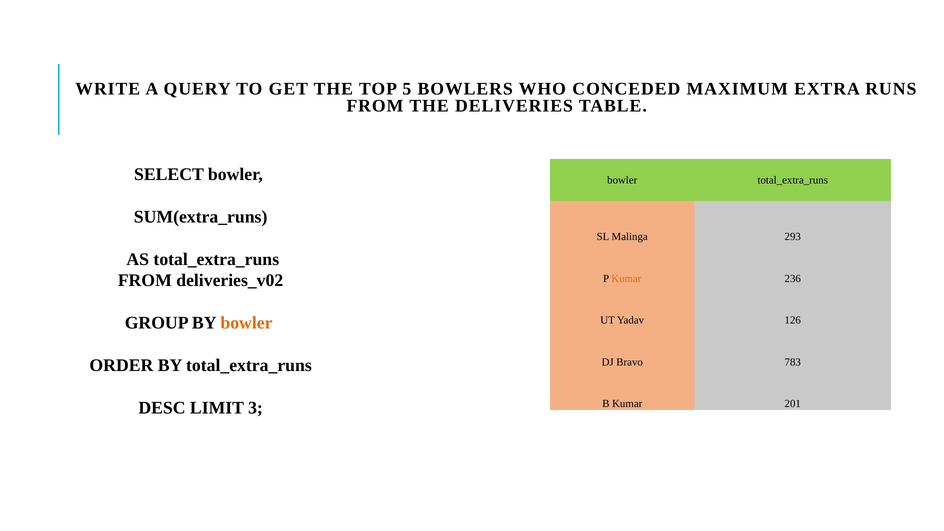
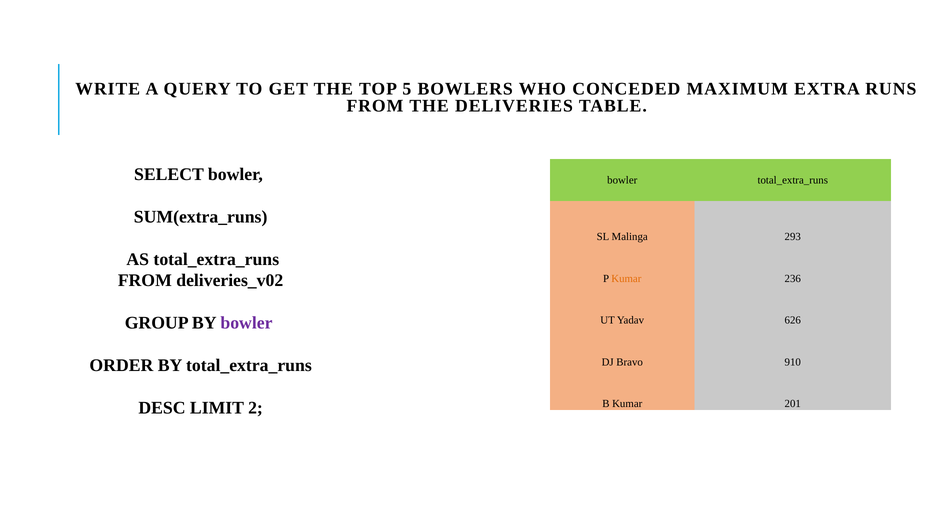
bowler colour: orange -> purple (246, 323)
126: 126 -> 626 (793, 320)
783: 783 -> 910 (793, 362)
3: 3 -> 2 (256, 408)
